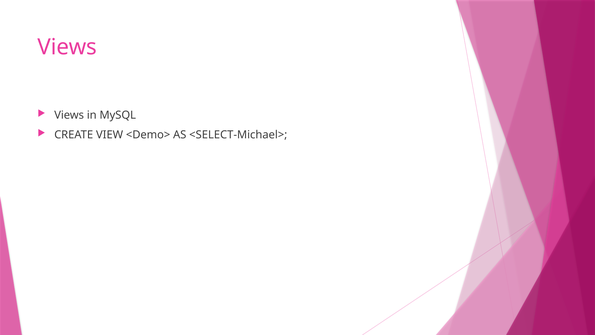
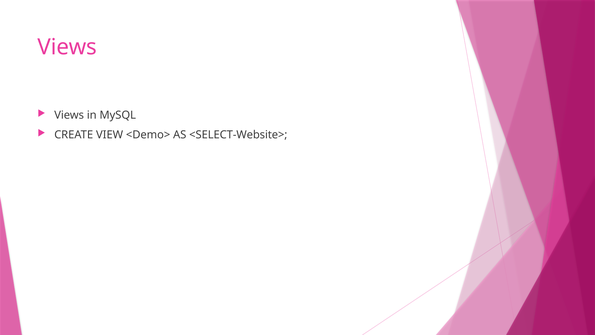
<SELECT-Michael>: <SELECT-Michael> -> <SELECT-Website> (238, 135)
